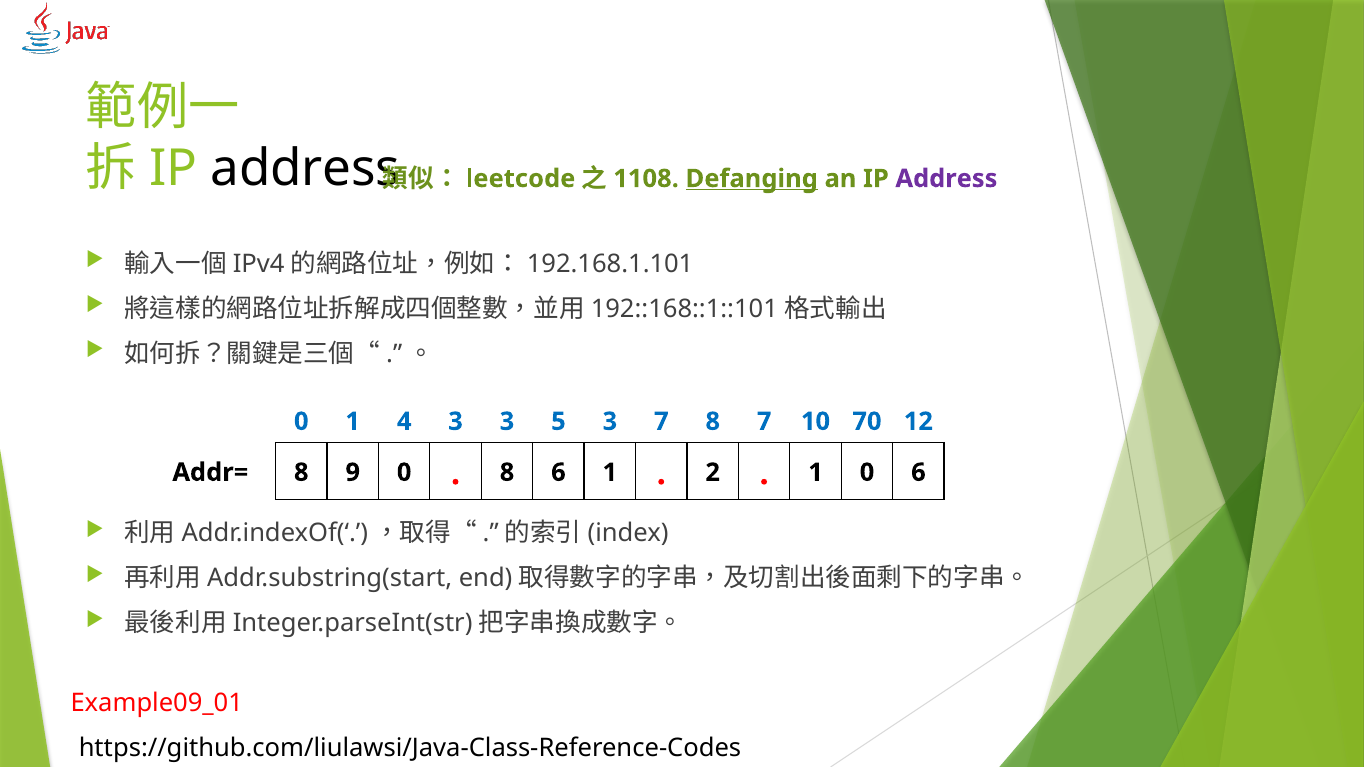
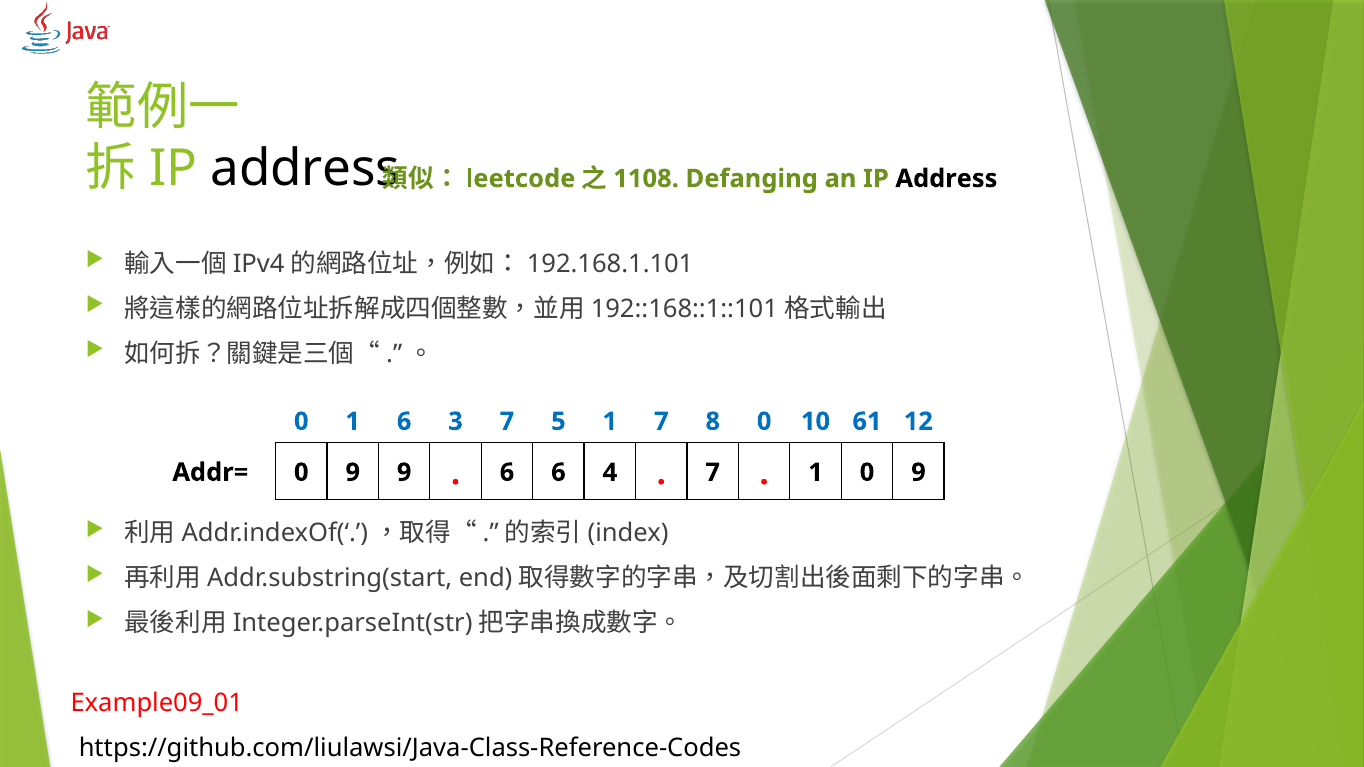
Defanging underline: present -> none (752, 179)
Address colour: purple -> black (946, 179)
1 4: 4 -> 6 (404, 422)
3 3: 3 -> 7 (507, 422)
5 3: 3 -> 1 (610, 422)
8 7: 7 -> 0 (764, 422)
70: 70 -> 61 (867, 422)
Addr= 8: 8 -> 0 (301, 473)
9 0: 0 -> 9 (404, 473)
8: 8 -> 6 (507, 473)
6 1: 1 -> 4 (610, 473)
2: 2 -> 7 (713, 473)
1 0 6: 6 -> 9 (918, 473)
